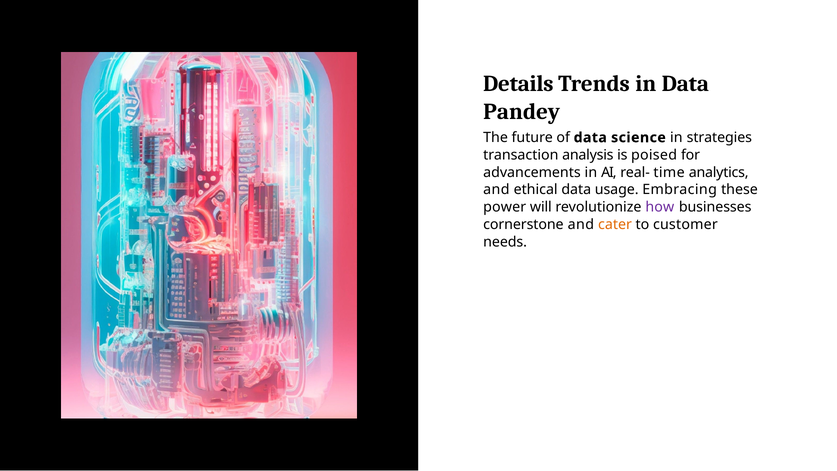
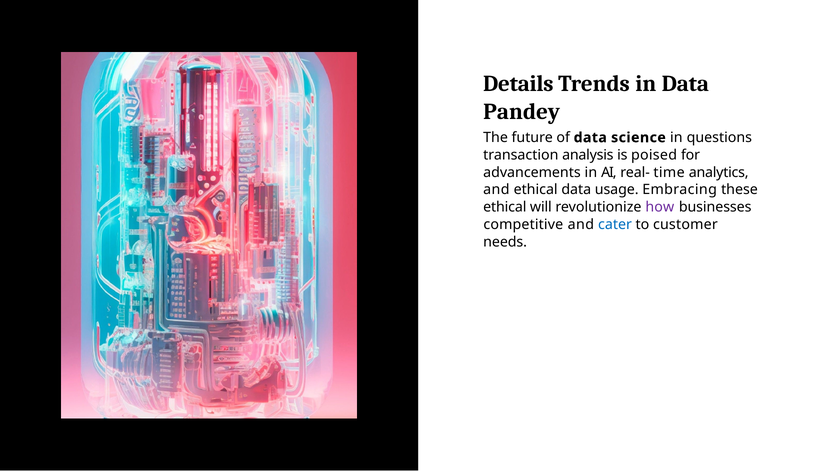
strategies: strategies -> questions (719, 138)
power: power -> ethical (505, 207)
cornerstone: cornerstone -> competitive (523, 225)
cater colour: orange -> blue (615, 225)
